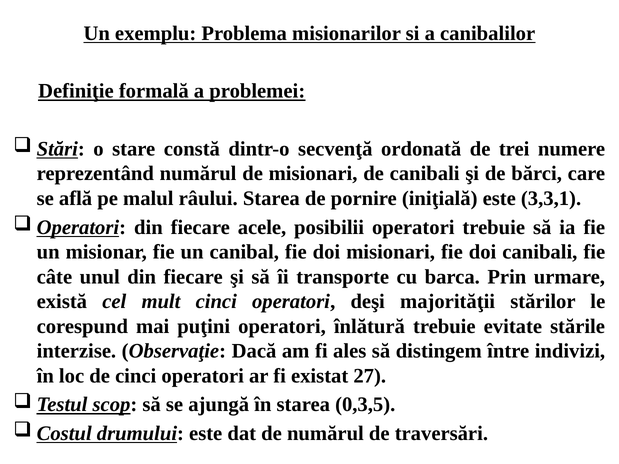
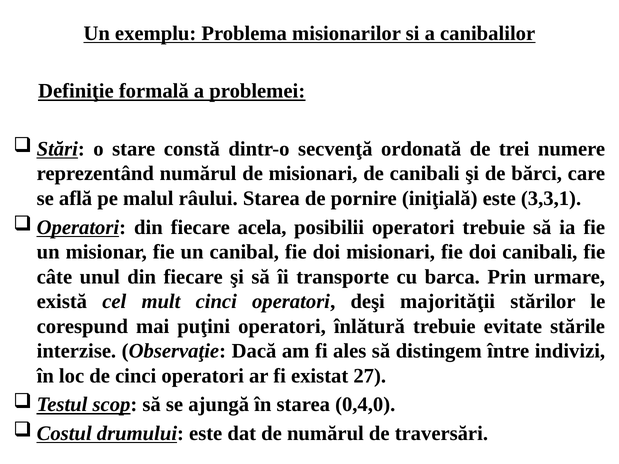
acele: acele -> acela (262, 227)
0,3,5: 0,3,5 -> 0,4,0 (365, 405)
